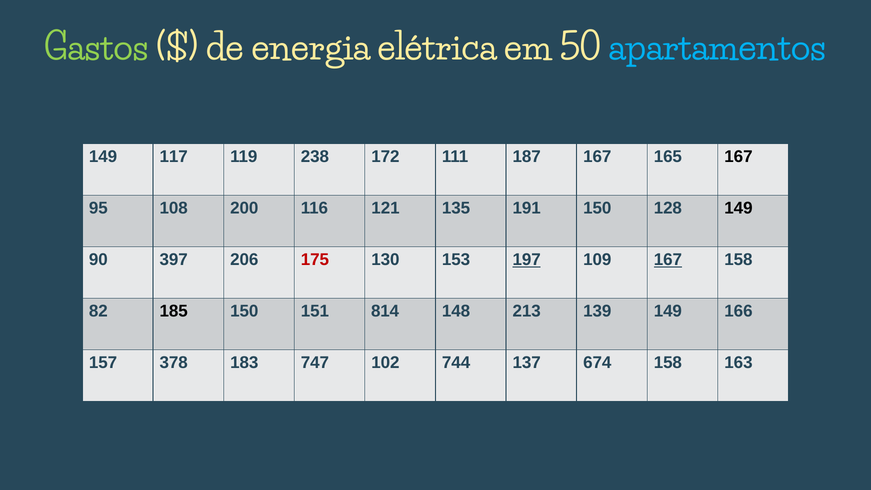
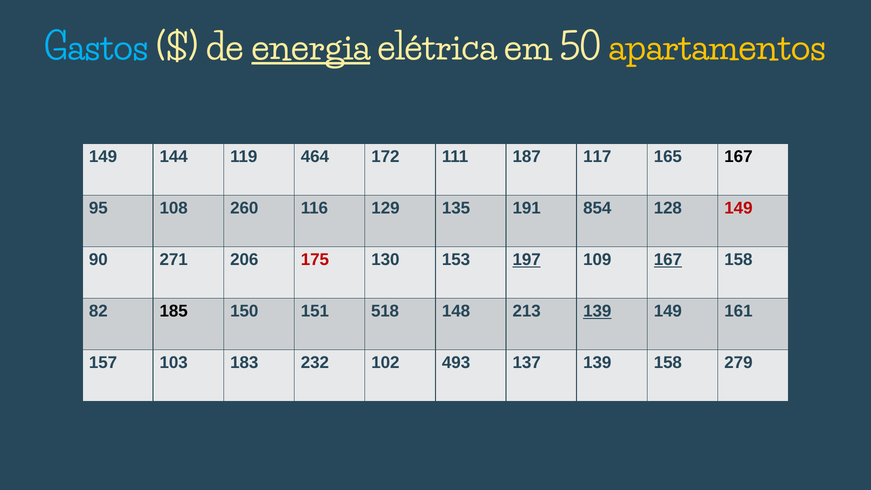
Gastos colour: light green -> light blue (96, 48)
energia underline: none -> present (311, 48)
apartamentos colour: light blue -> yellow (718, 48)
117: 117 -> 144 (174, 157)
238: 238 -> 464 (315, 157)
187 167: 167 -> 117 (597, 157)
200: 200 -> 260 (244, 208)
121: 121 -> 129 (385, 208)
191 150: 150 -> 854 (597, 208)
149 colour: black -> red (738, 208)
397: 397 -> 271 (174, 260)
814: 814 -> 518 (385, 311)
139 underline: none -> present (597, 311)
166: 166 -> 161 (738, 311)
378: 378 -> 103 (174, 363)
747: 747 -> 232 (315, 363)
744: 744 -> 493 (456, 363)
137 674: 674 -> 139 (597, 363)
163: 163 -> 279 (738, 363)
